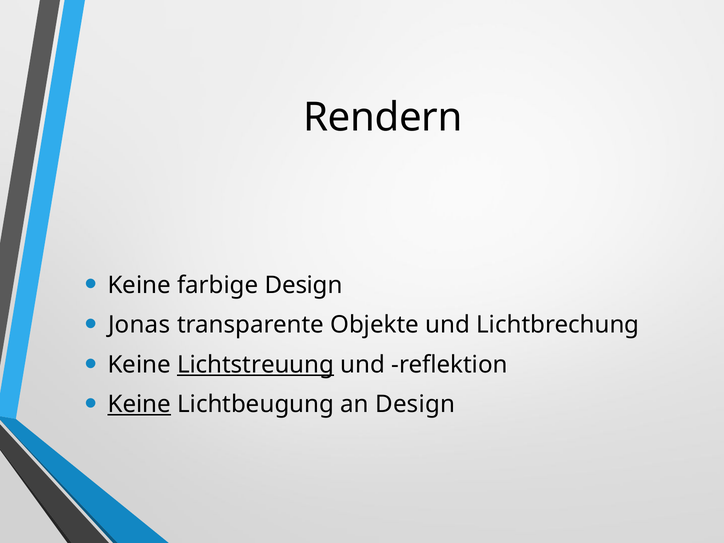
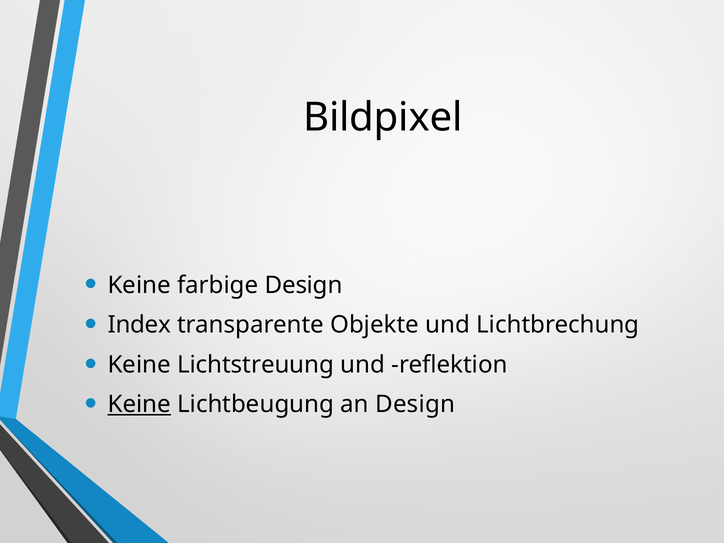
Rendern: Rendern -> Bildpixel (383, 117)
Jonas: Jonas -> Index (139, 325)
Lichtstreuung underline: present -> none (256, 365)
